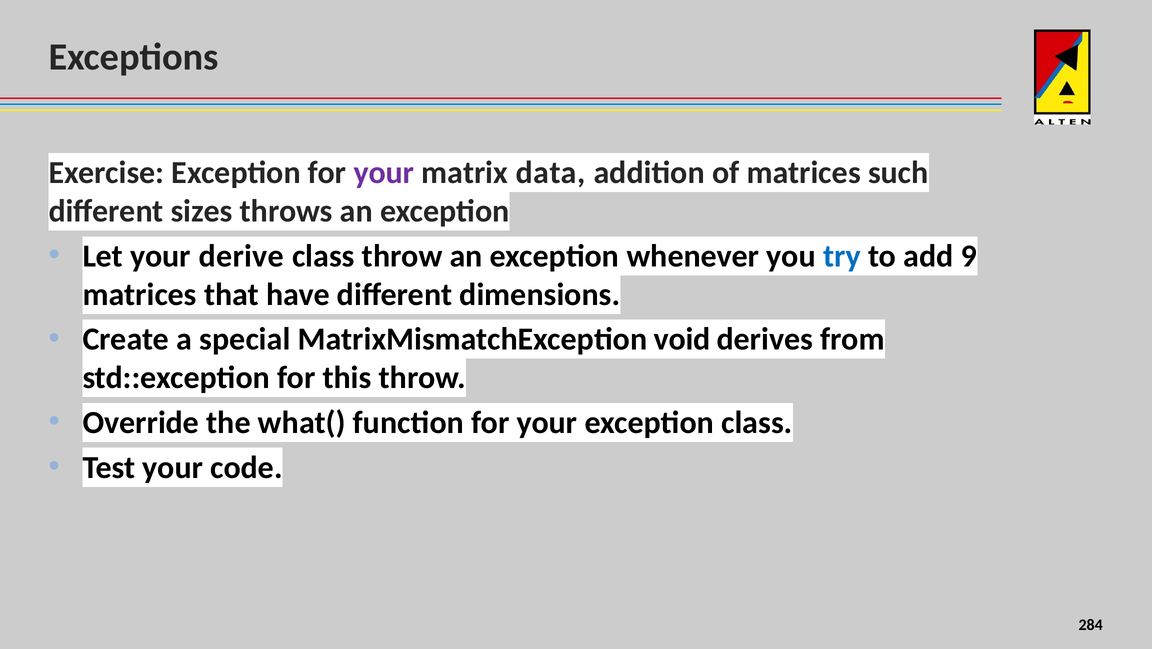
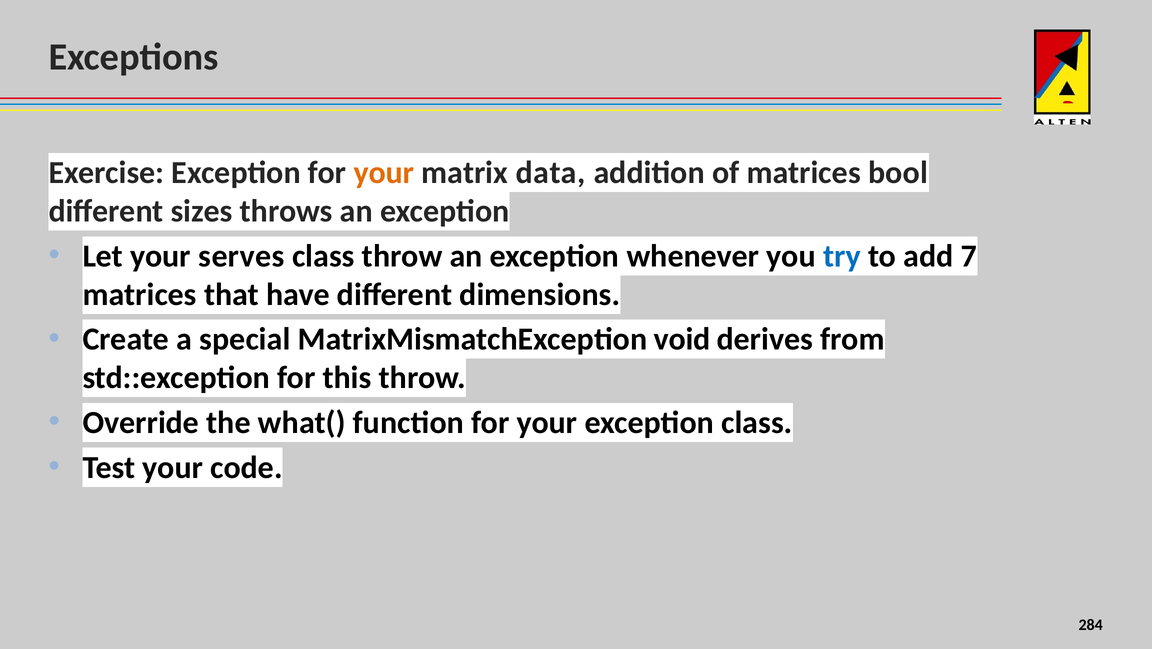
your colour: purple -> orange (384, 173)
such: such -> bool (898, 173)
derive: derive -> serves (241, 256)
9: 9 -> 7 (969, 256)
